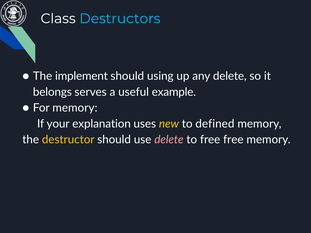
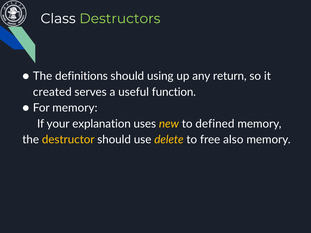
Destructors colour: light blue -> light green (120, 19)
implement: implement -> definitions (81, 76)
any delete: delete -> return (230, 76)
belongs: belongs -> created (52, 92)
example: example -> function (174, 92)
delete colour: pink -> yellow (169, 140)
free free: free -> also (233, 140)
